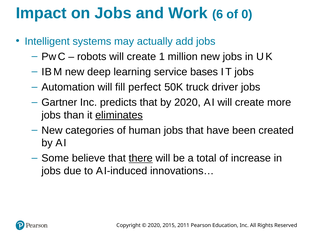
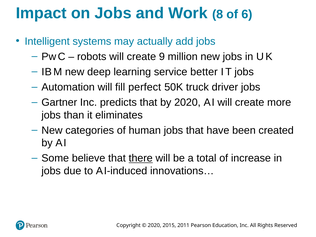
6: 6 -> 8 (218, 14)
0: 0 -> 6 (247, 14)
1: 1 -> 9 (162, 57)
bases: bases -> better (204, 72)
eliminates underline: present -> none (119, 115)
